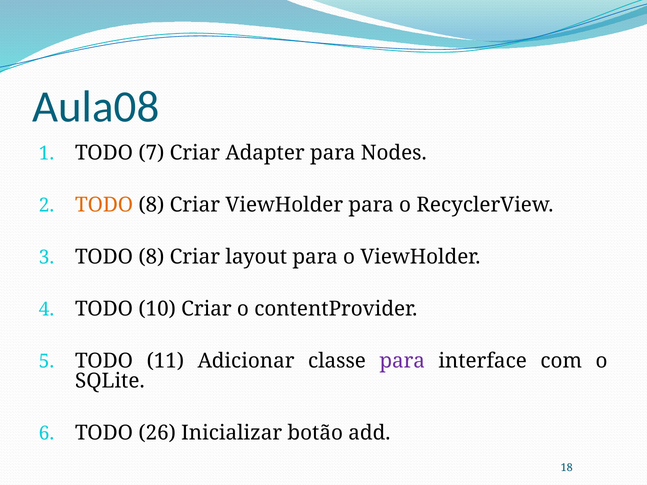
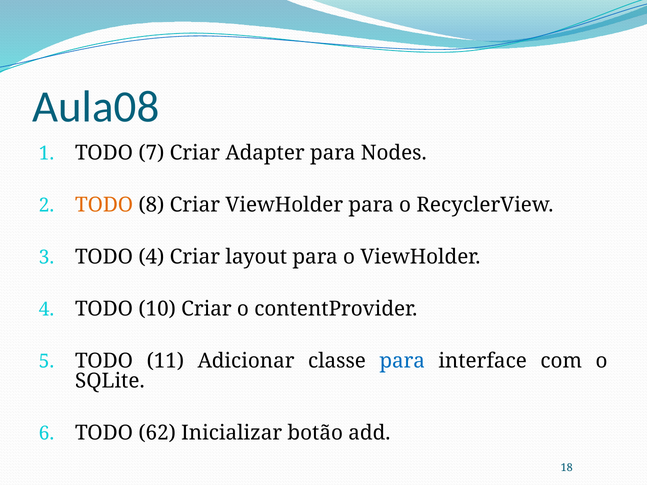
8: 8 -> 4 (151, 257)
para colour: purple -> blue (402, 361)
26: 26 -> 62 (157, 433)
